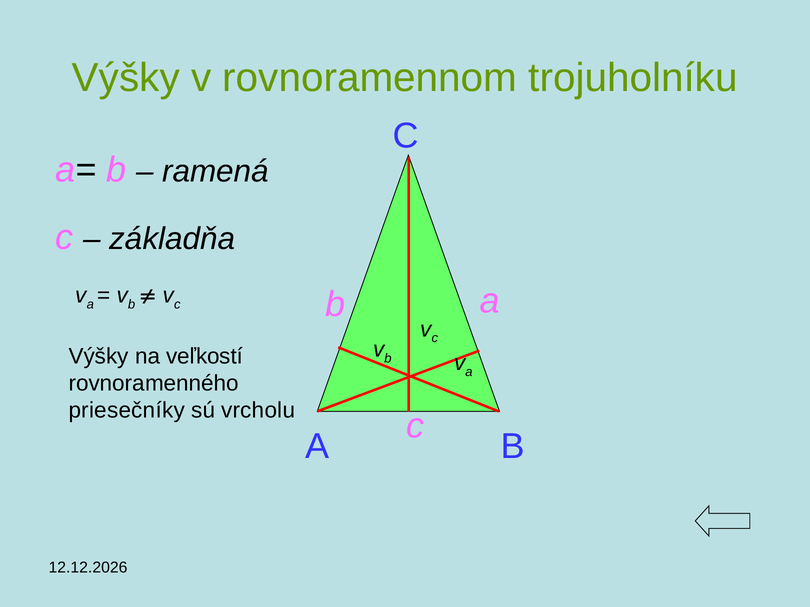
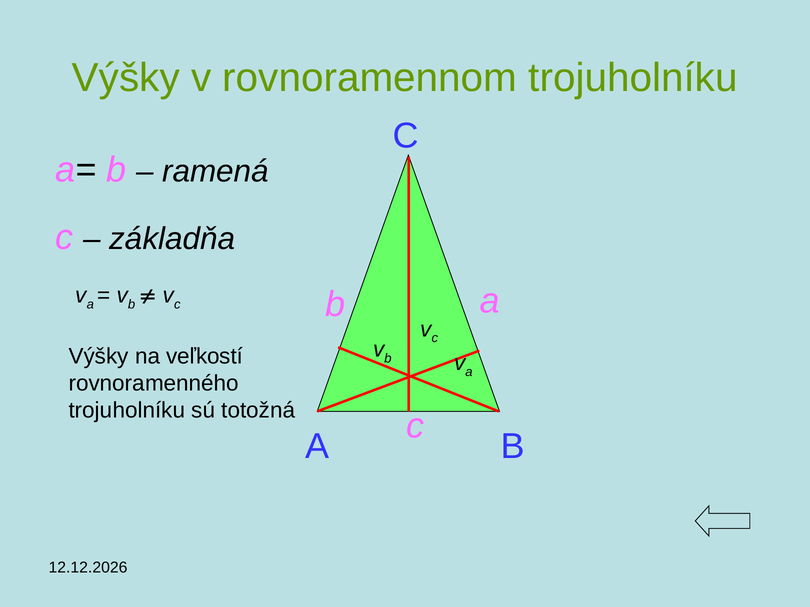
priesečníky: priesečníky -> trojuholníku (127, 411)
vrcholu: vrcholu -> totožná (258, 411)
